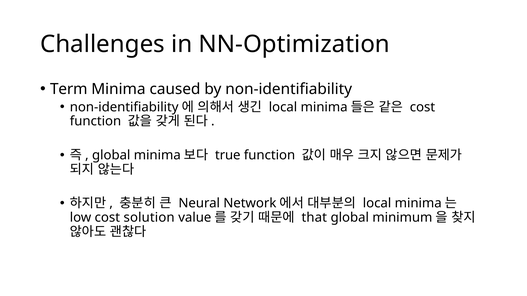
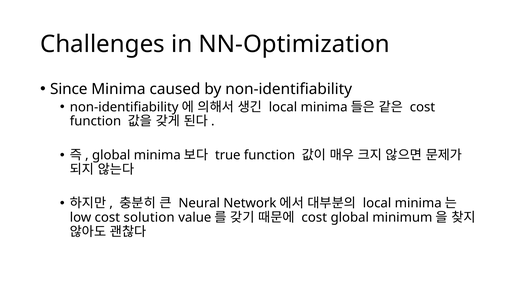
Term: Term -> Since (69, 89)
that: that -> cost (314, 218)
